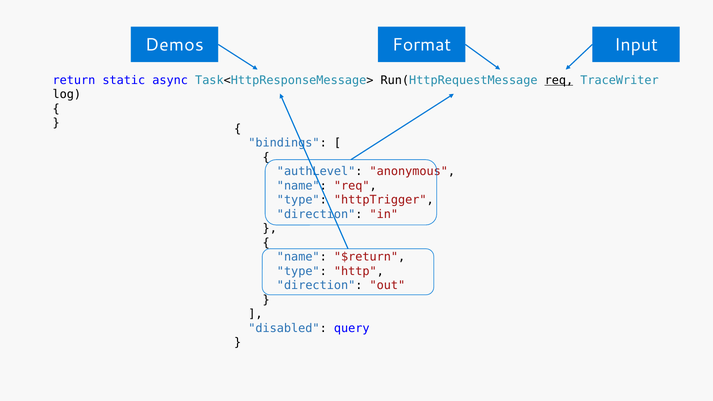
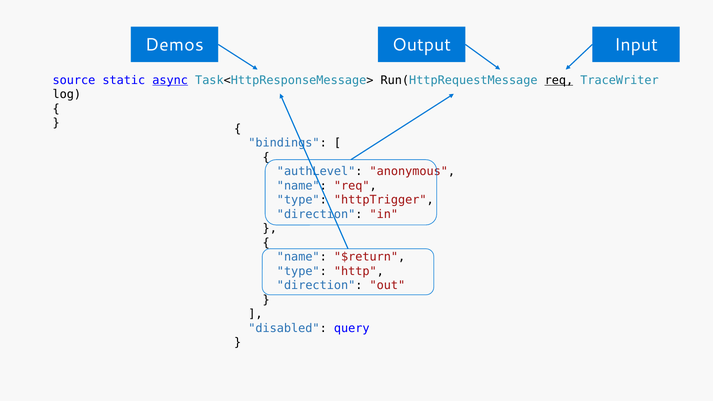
Format: Format -> Output (422, 45)
return: return -> source (74, 80)
async underline: none -> present (170, 80)
